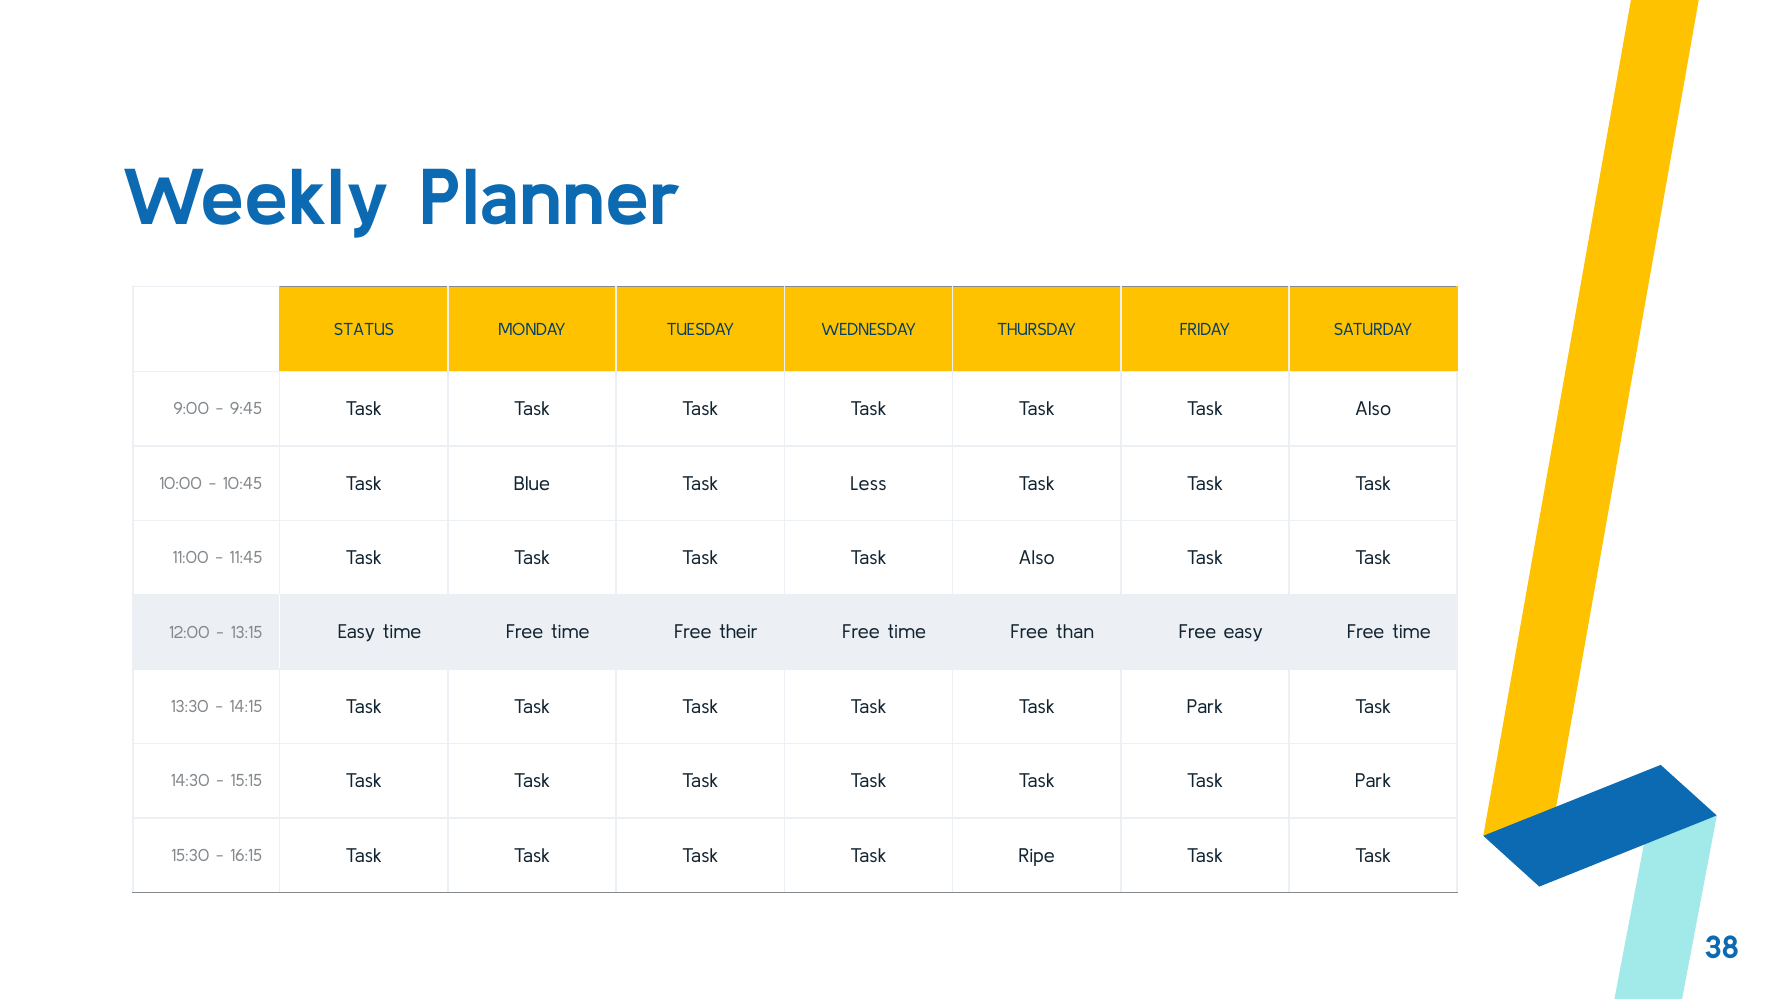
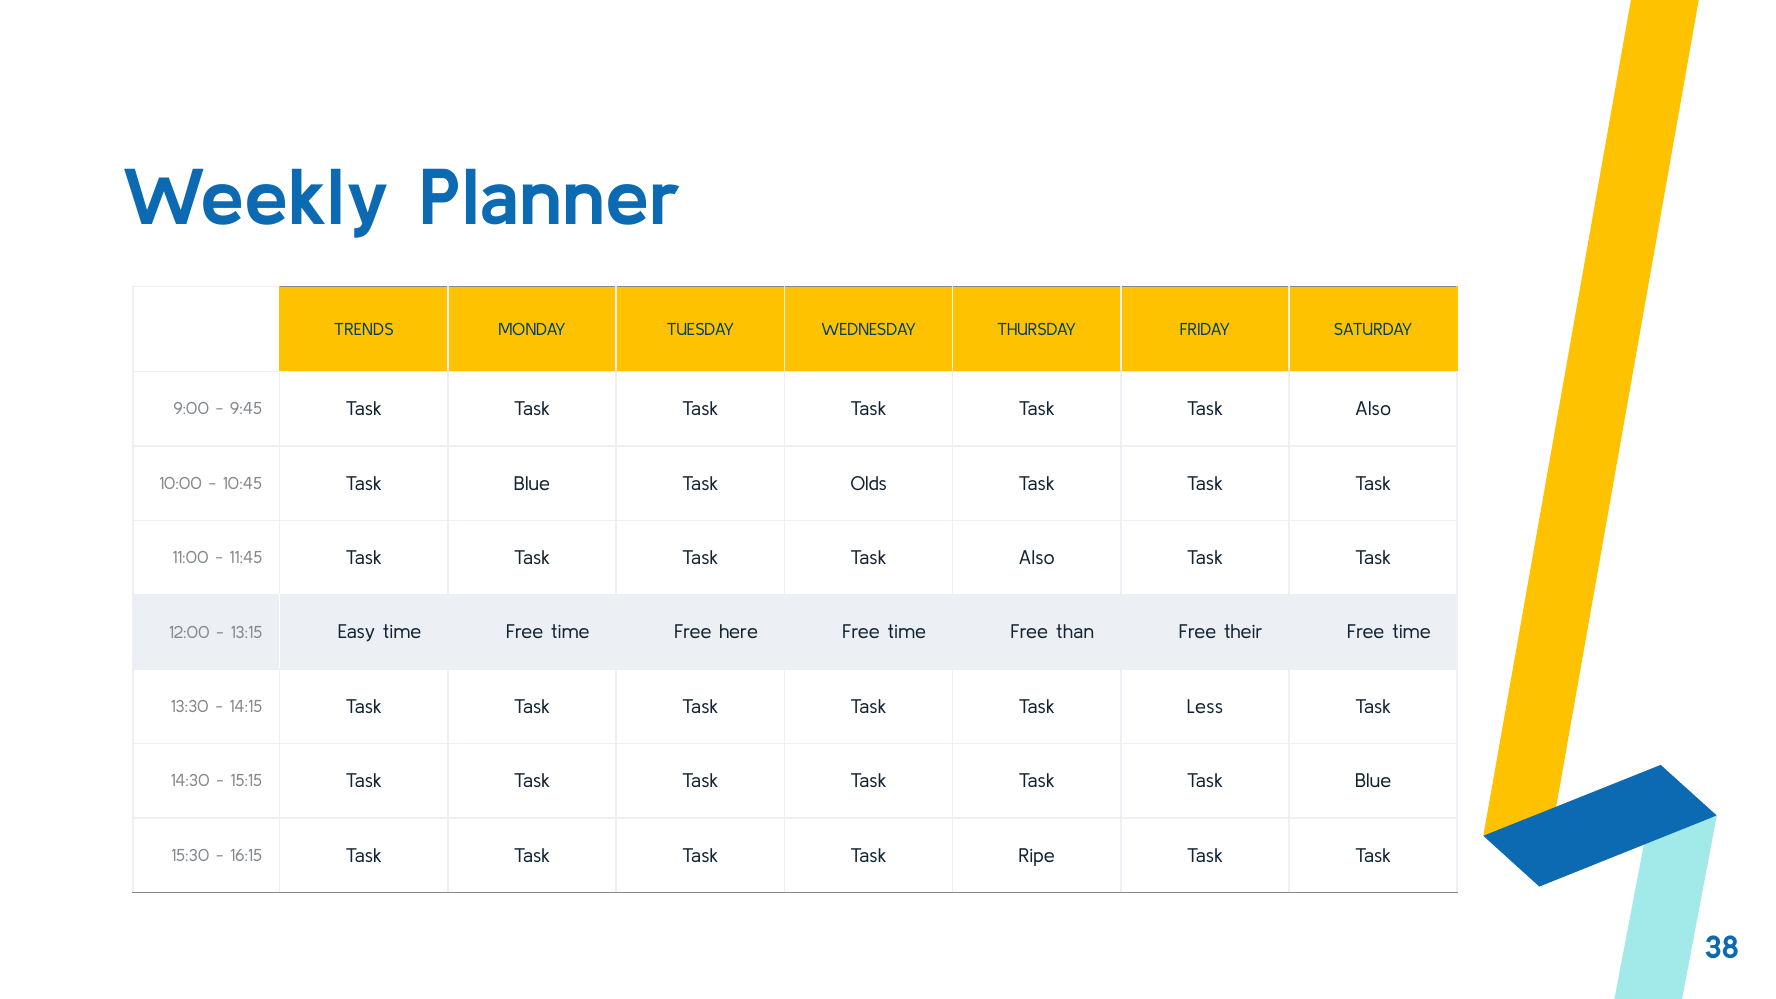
STATUS: STATUS -> TRENDS (364, 330)
Less: Less -> Olds (869, 484)
their: their -> here (739, 633)
Free easy: easy -> their (1243, 633)
Park: Park -> Less (1205, 707)
Park: Park -> Blue (1373, 781)
